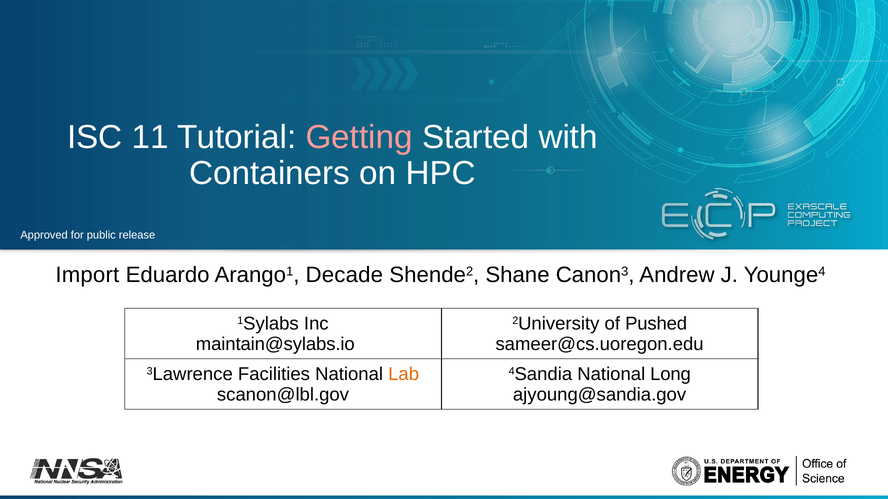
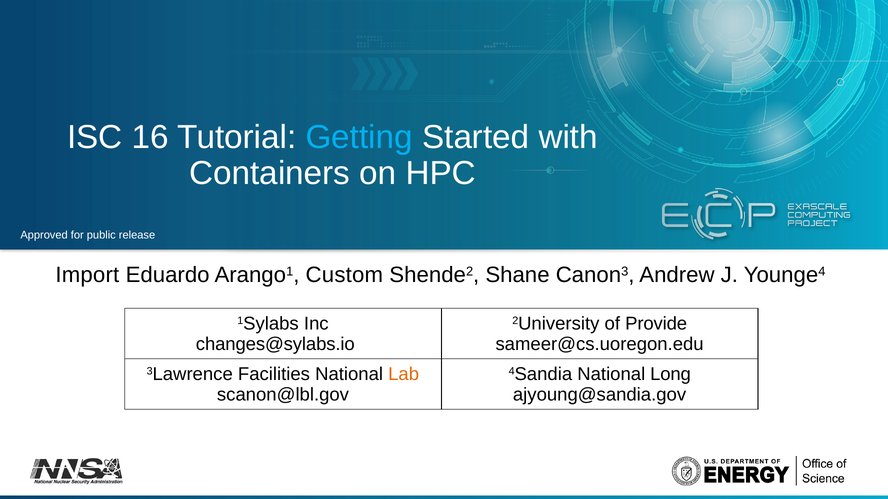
11: 11 -> 16 (150, 137)
Getting colour: pink -> light blue (359, 137)
Decade: Decade -> Custom (344, 275)
Pushed: Pushed -> Provide (656, 324)
maintain@sylabs.io: maintain@sylabs.io -> changes@sylabs.io (275, 344)
